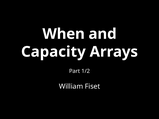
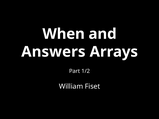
Capacity: Capacity -> Answers (53, 52)
